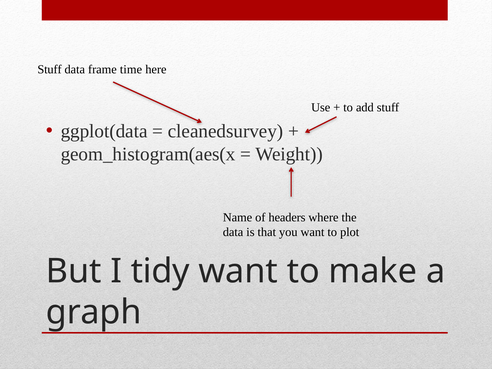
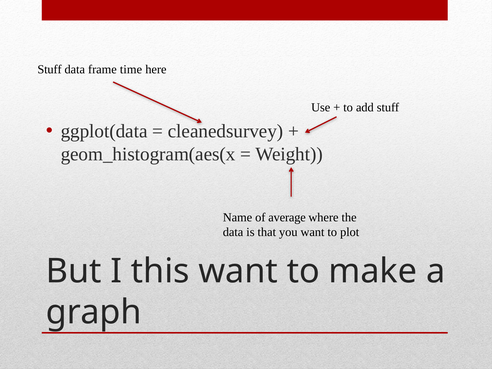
headers: headers -> average (287, 217)
tidy: tidy -> this (160, 271)
